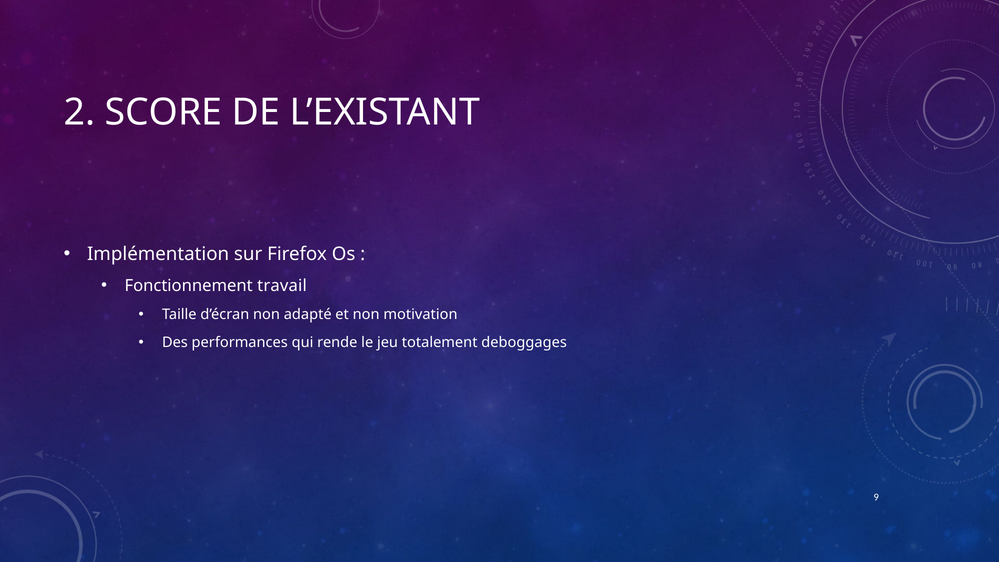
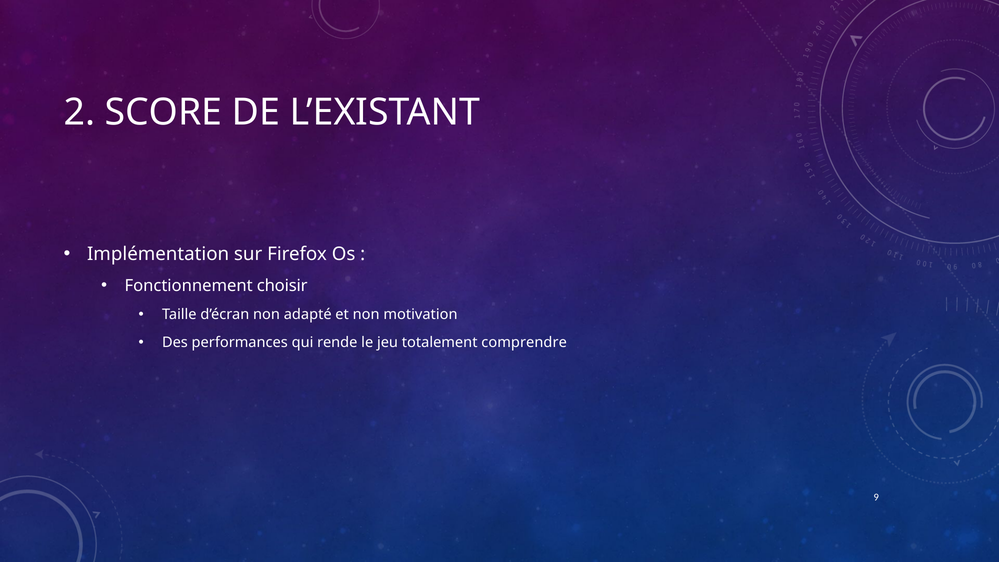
travail: travail -> choisir (282, 286)
deboggages: deboggages -> comprendre (524, 342)
